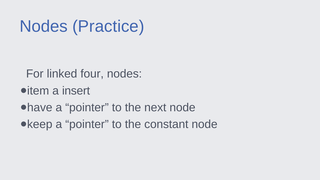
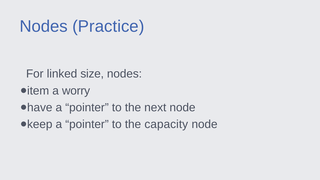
four: four -> size (92, 74)
insert: insert -> worry (76, 91)
constant: constant -> capacity (166, 124)
